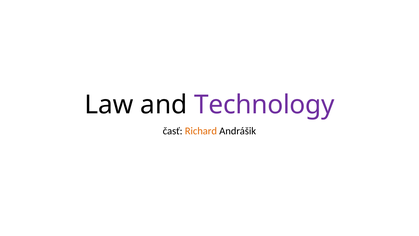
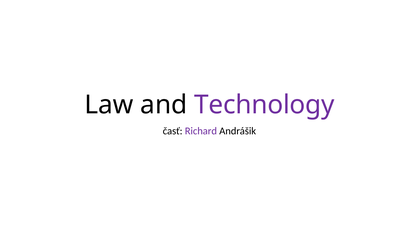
Richard colour: orange -> purple (201, 131)
